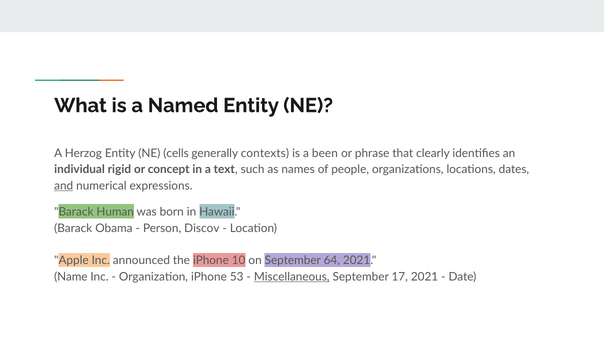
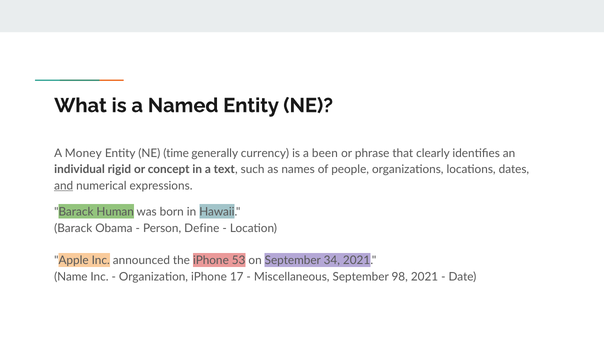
Herzog: Herzog -> Money (83, 153)
cells: cells -> time (176, 153)
contexts: contexts -> currency (265, 153)
Discov: Discov -> Define (202, 228)
10: 10 -> 53 (239, 260)
64: 64 -> 34 (332, 260)
53: 53 -> 17 (237, 277)
Miscellaneous underline: present -> none (292, 277)
17: 17 -> 98 (400, 277)
